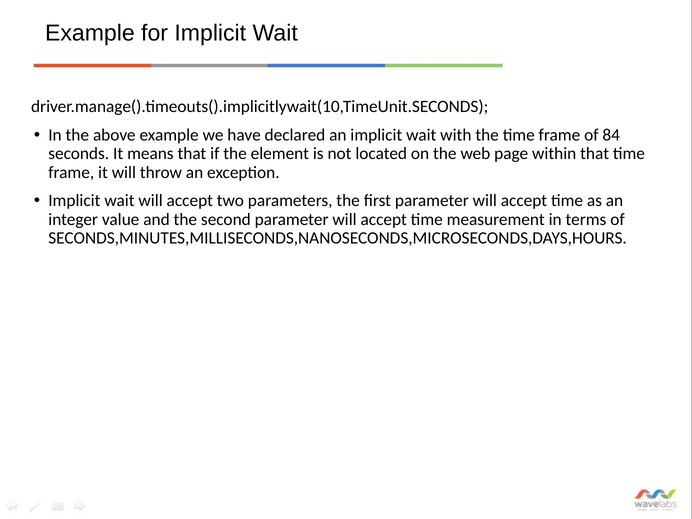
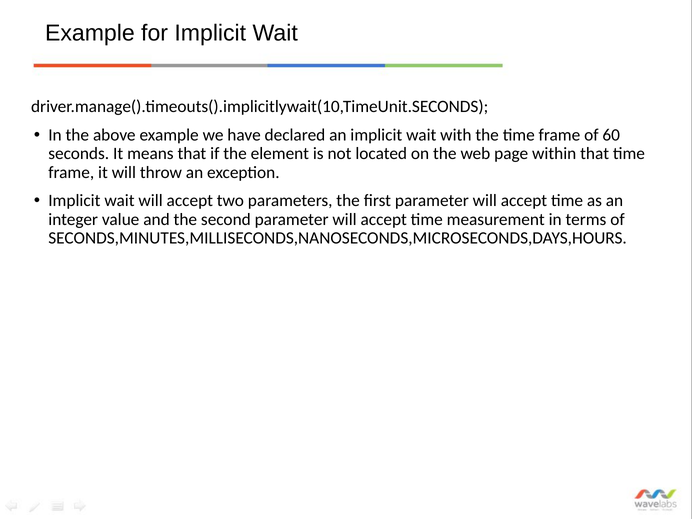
84: 84 -> 60 (611, 135)
